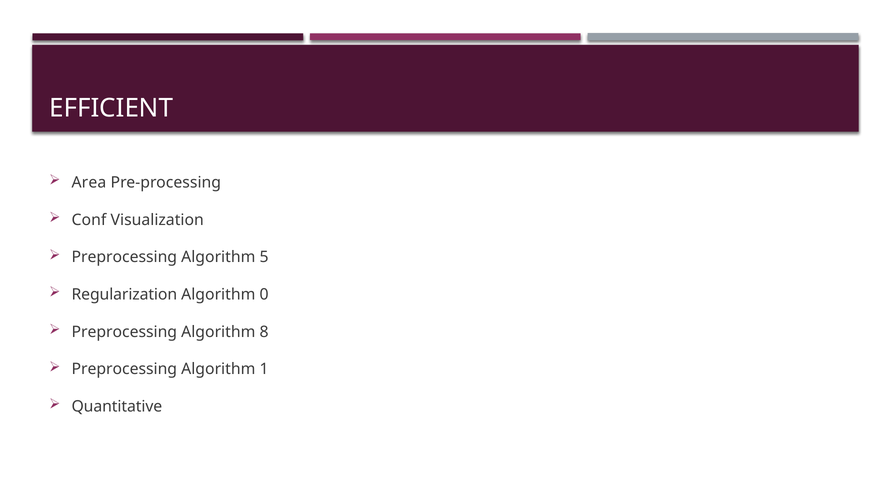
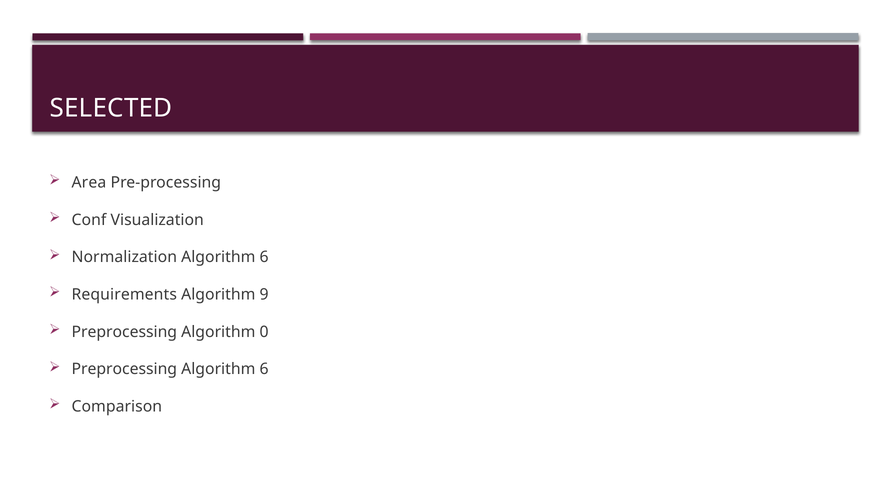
EFFICIENT: EFFICIENT -> SELECTED (111, 108)
Preprocessing: Preprocessing -> Normalization (124, 257)
5: 5 -> 6 (264, 257)
Regularization: Regularization -> Requirements (124, 295)
0: 0 -> 9 (264, 295)
8: 8 -> 0 (264, 332)
1: 1 -> 6 (264, 369)
Quantitative: Quantitative -> Comparison (117, 407)
